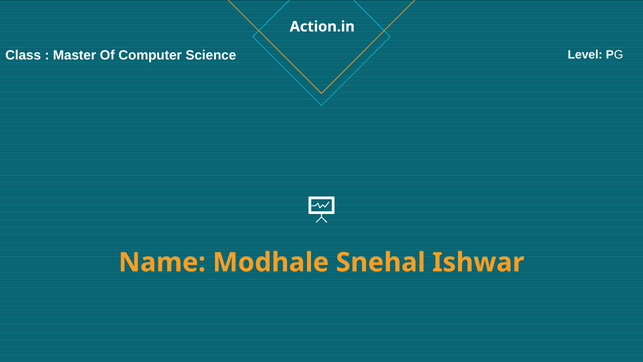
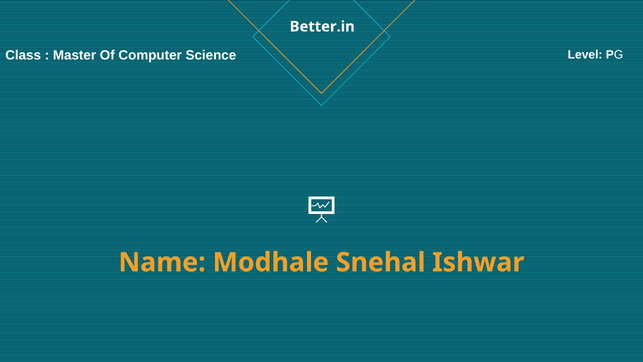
Action.in: Action.in -> Better.in (322, 27)
